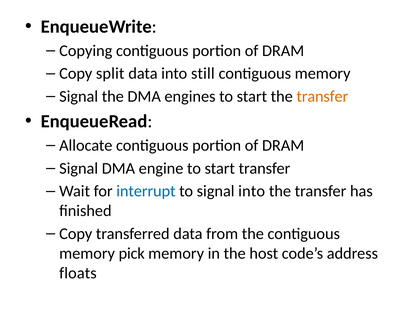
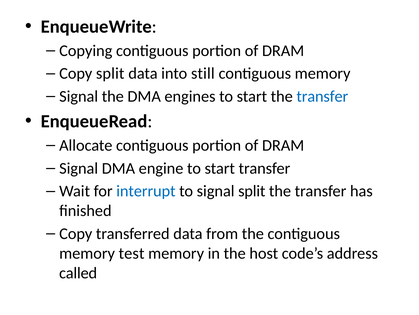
transfer colour: orange -> blue (322, 96)
signal into: into -> split (252, 191)
pick: pick -> test (132, 253)
floats: floats -> called (78, 272)
